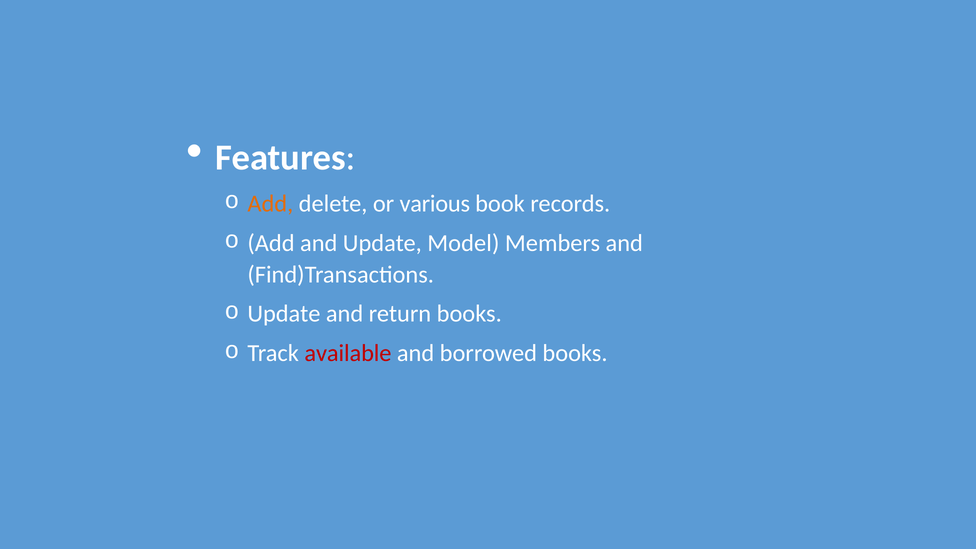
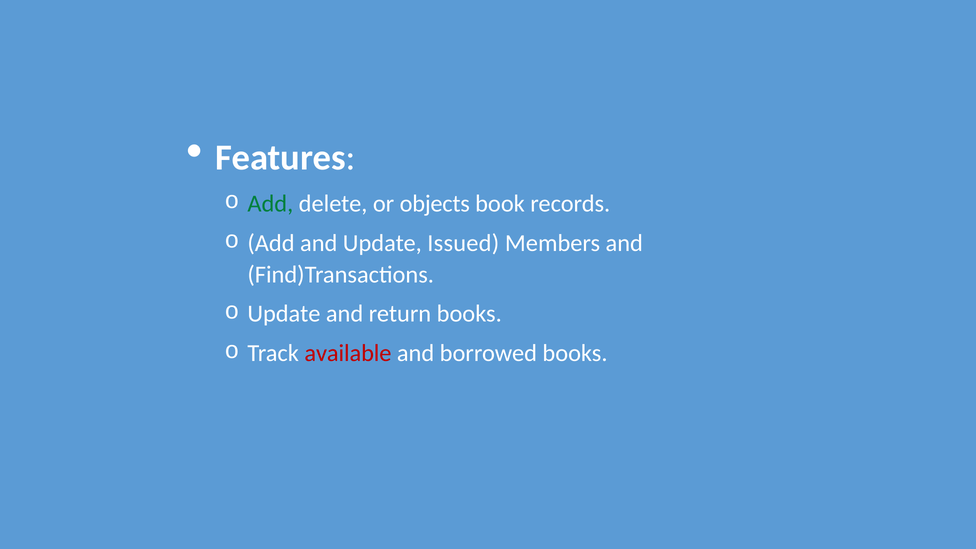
Add colour: orange -> green (270, 204)
various: various -> objects (435, 204)
Model: Model -> Issued (463, 243)
